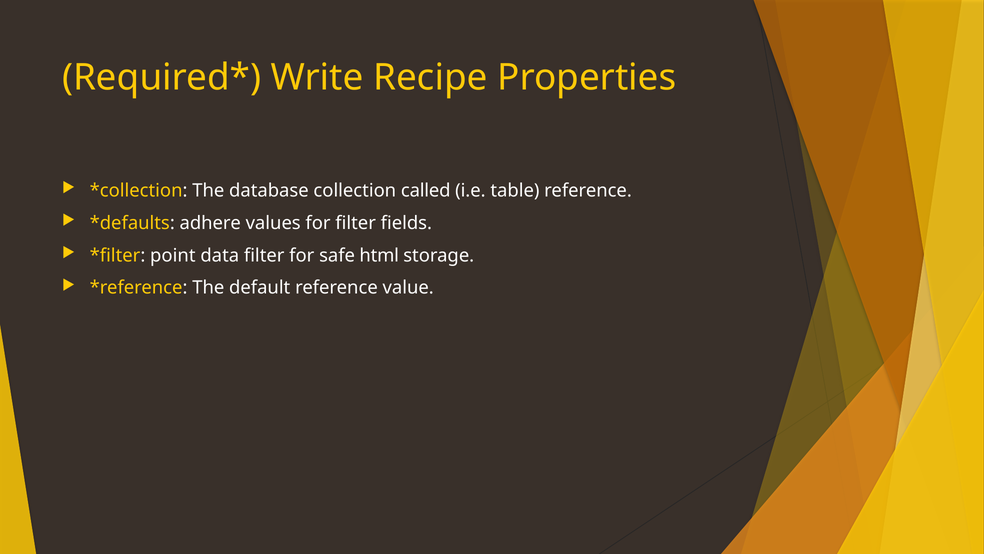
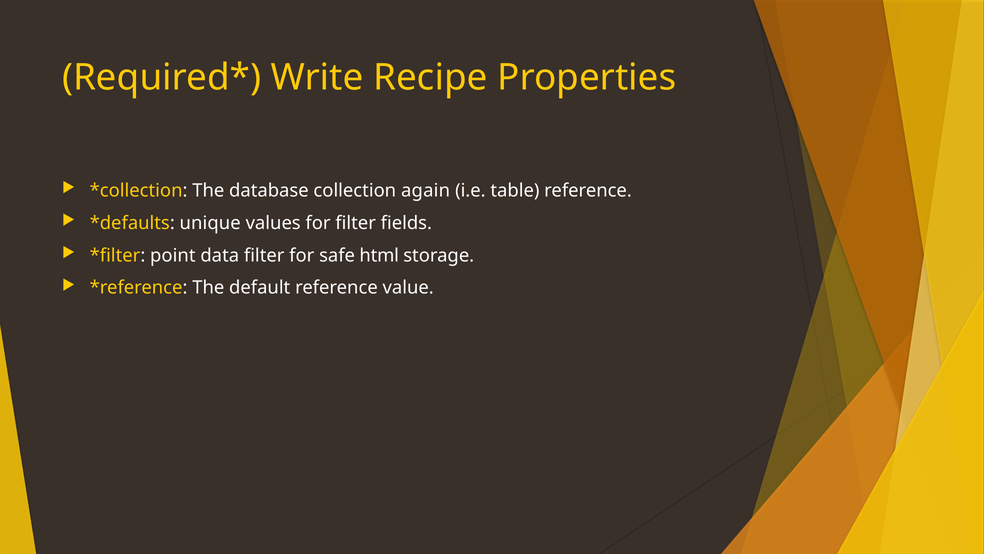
called: called -> again (426, 190)
adhere: adhere -> unique (210, 223)
